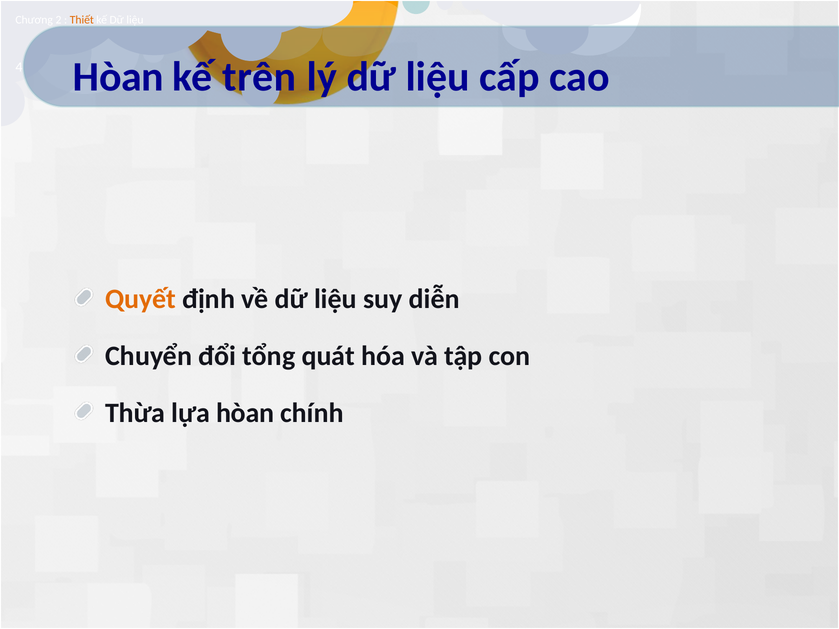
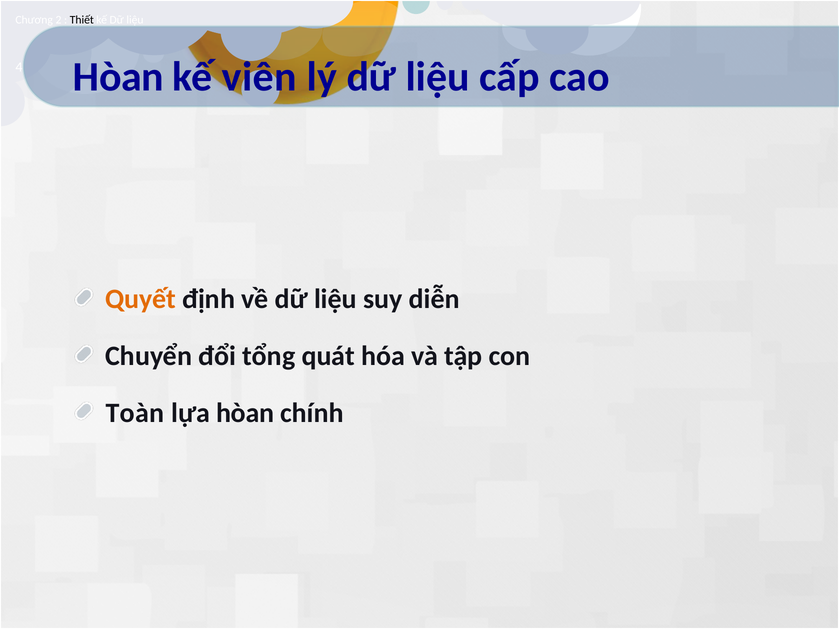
Thiết colour: orange -> black (82, 20)
trên: trên -> viên (259, 77)
Thừa: Thừa -> Toàn (135, 413)
